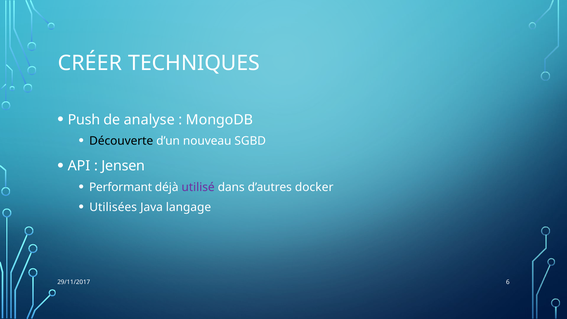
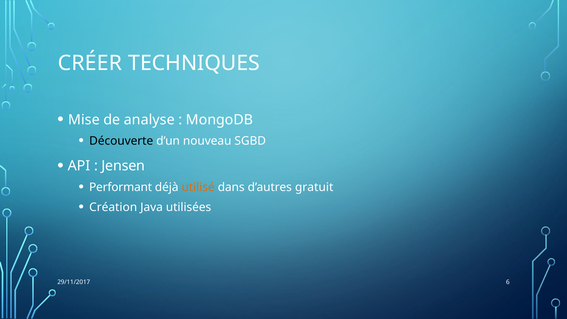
Push: Push -> Mise (84, 120)
utilisé colour: purple -> orange (198, 187)
docker: docker -> gratuit (314, 187)
Utilisées: Utilisées -> Création (113, 207)
langage: langage -> utilisées (189, 207)
